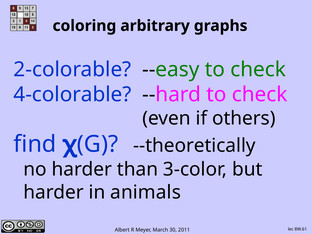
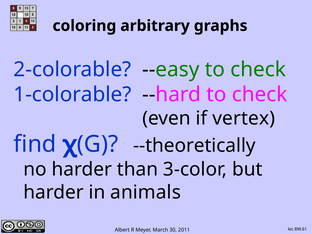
4-colorable: 4-colorable -> 1-colorable (72, 95)
others: others -> vertex (244, 118)
